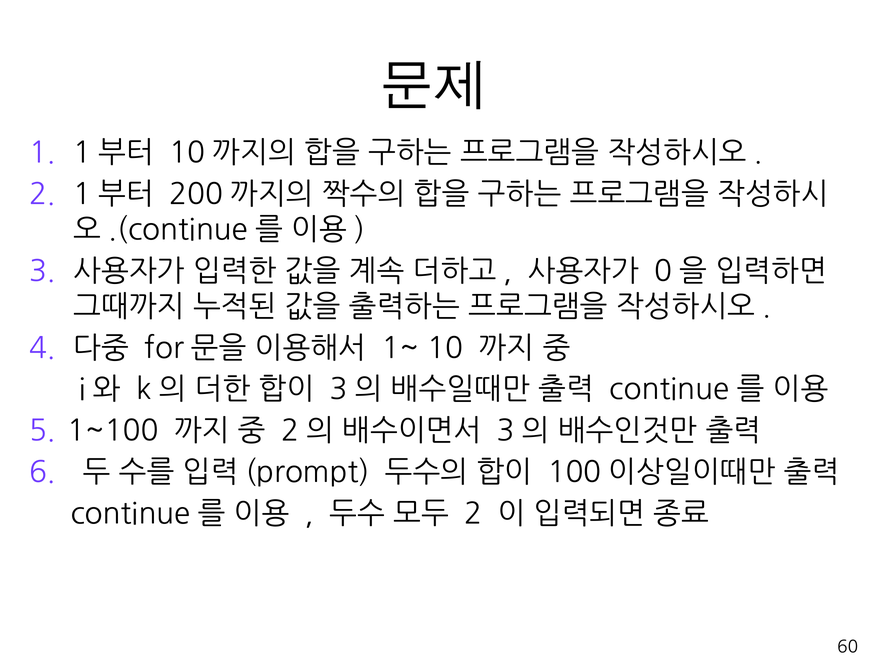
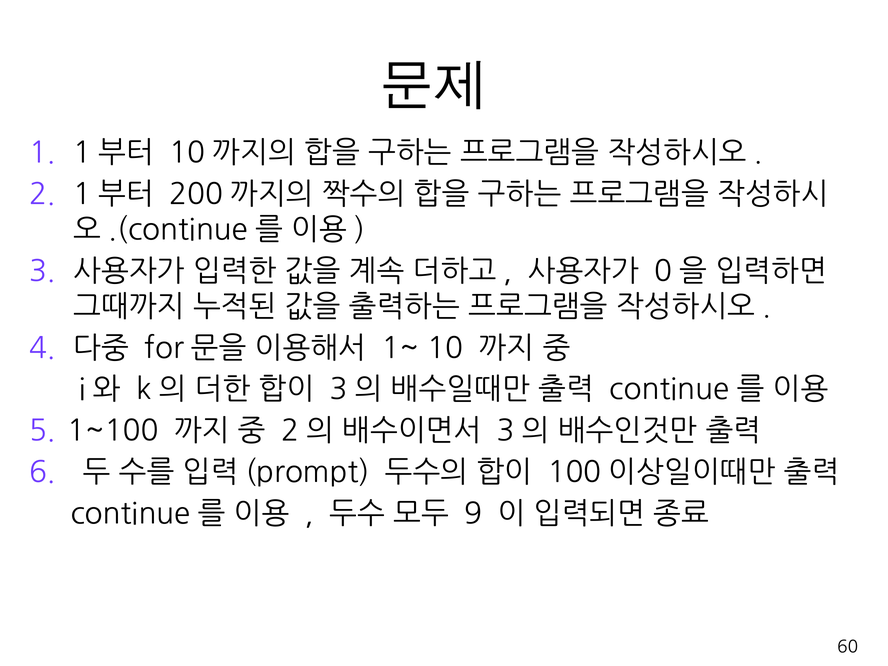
2: 2 -> 9 (473, 514)
